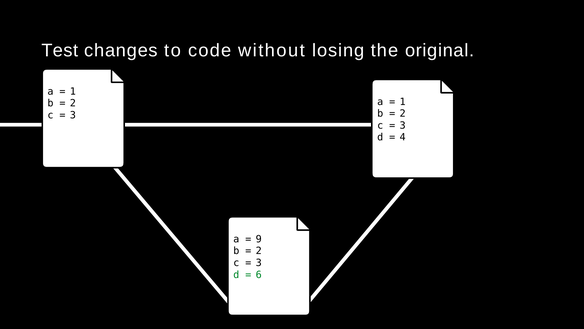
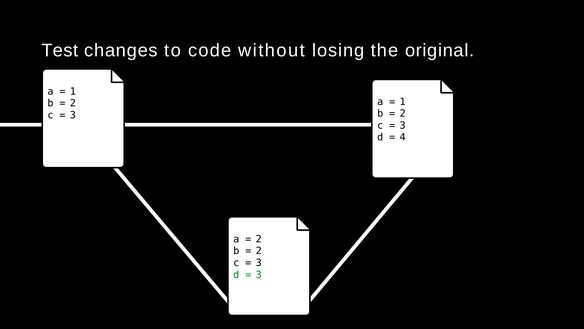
9: 9 -> 2 (259, 239)
6: 6 -> 3 (259, 274)
